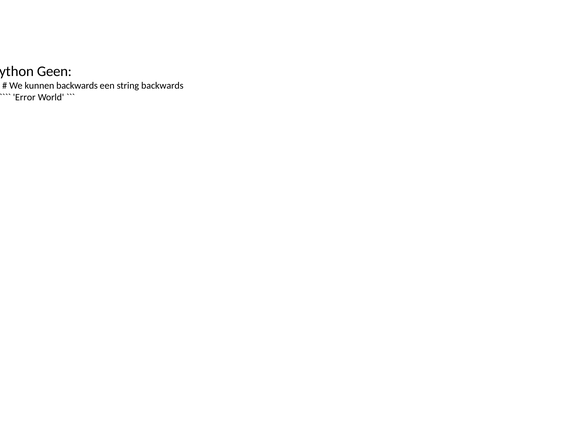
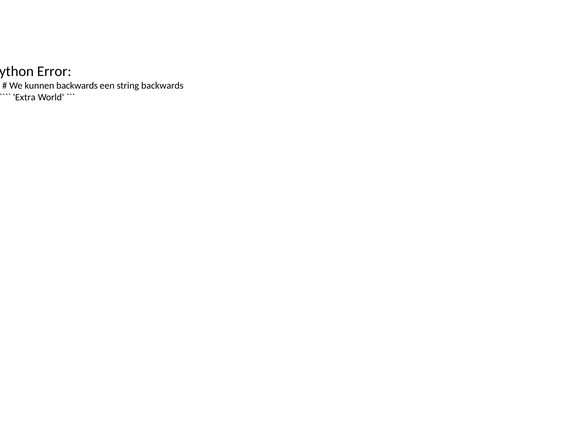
Geen: Geen -> Error (54, 71)
Error: Error -> Extra (24, 97)
